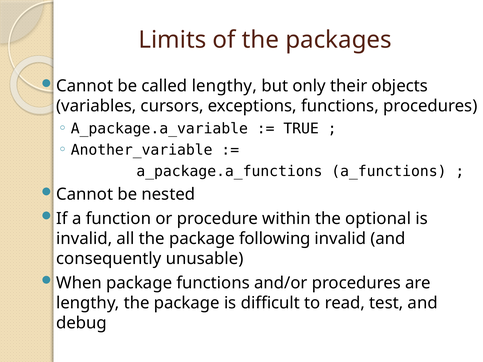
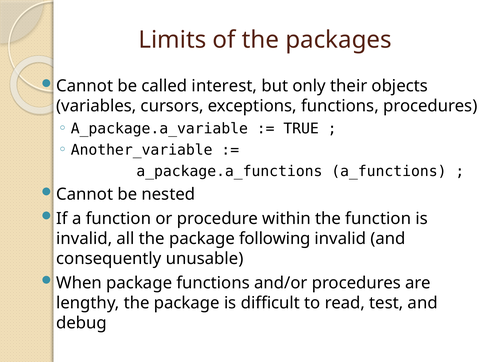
called lengthy: lengthy -> interest (224, 86)
the optional: optional -> function (378, 219)
